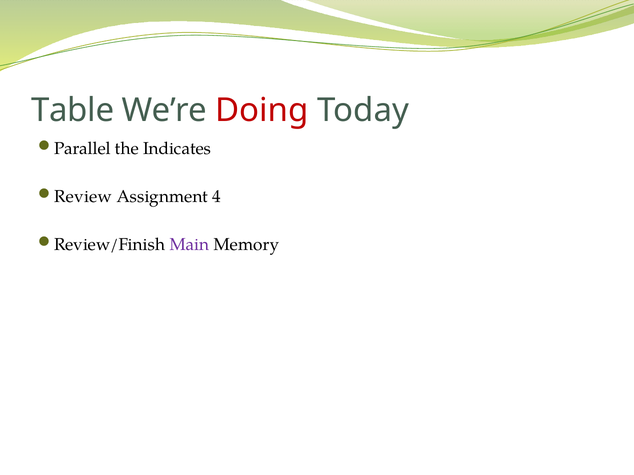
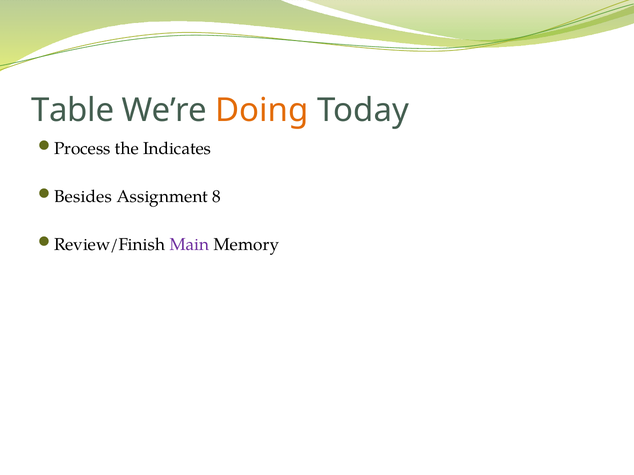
Doing colour: red -> orange (262, 111)
Parallel: Parallel -> Process (82, 149)
Review: Review -> Besides (83, 197)
4: 4 -> 8 (217, 197)
